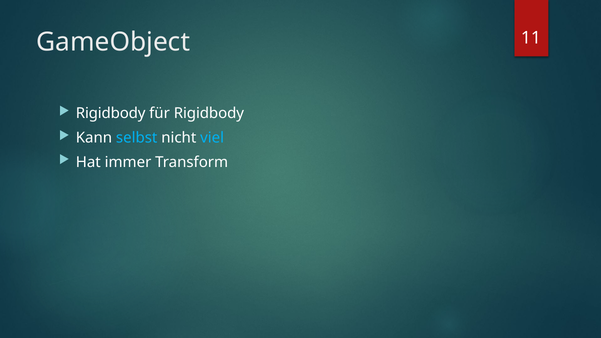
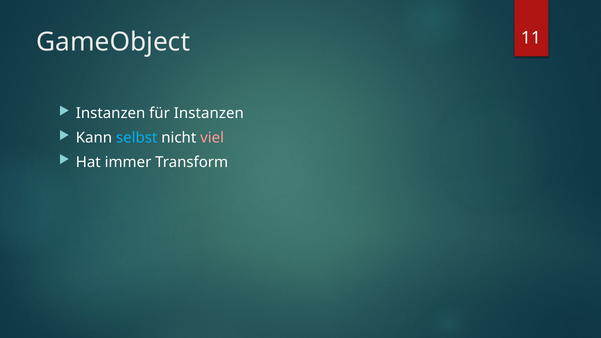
Rigidbody: Rigidbody -> Instanzen (111, 114)
für Rigidbody: Rigidbody -> Instanzen (209, 114)
viel colour: light blue -> pink (212, 138)
